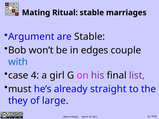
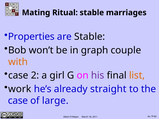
Argument: Argument -> Properties (31, 37)
edges: edges -> graph (95, 50)
with colour: blue -> orange (18, 62)
4: 4 -> 2 (35, 76)
list colour: purple -> orange (137, 76)
must: must -> work (20, 89)
they: they -> case (18, 101)
